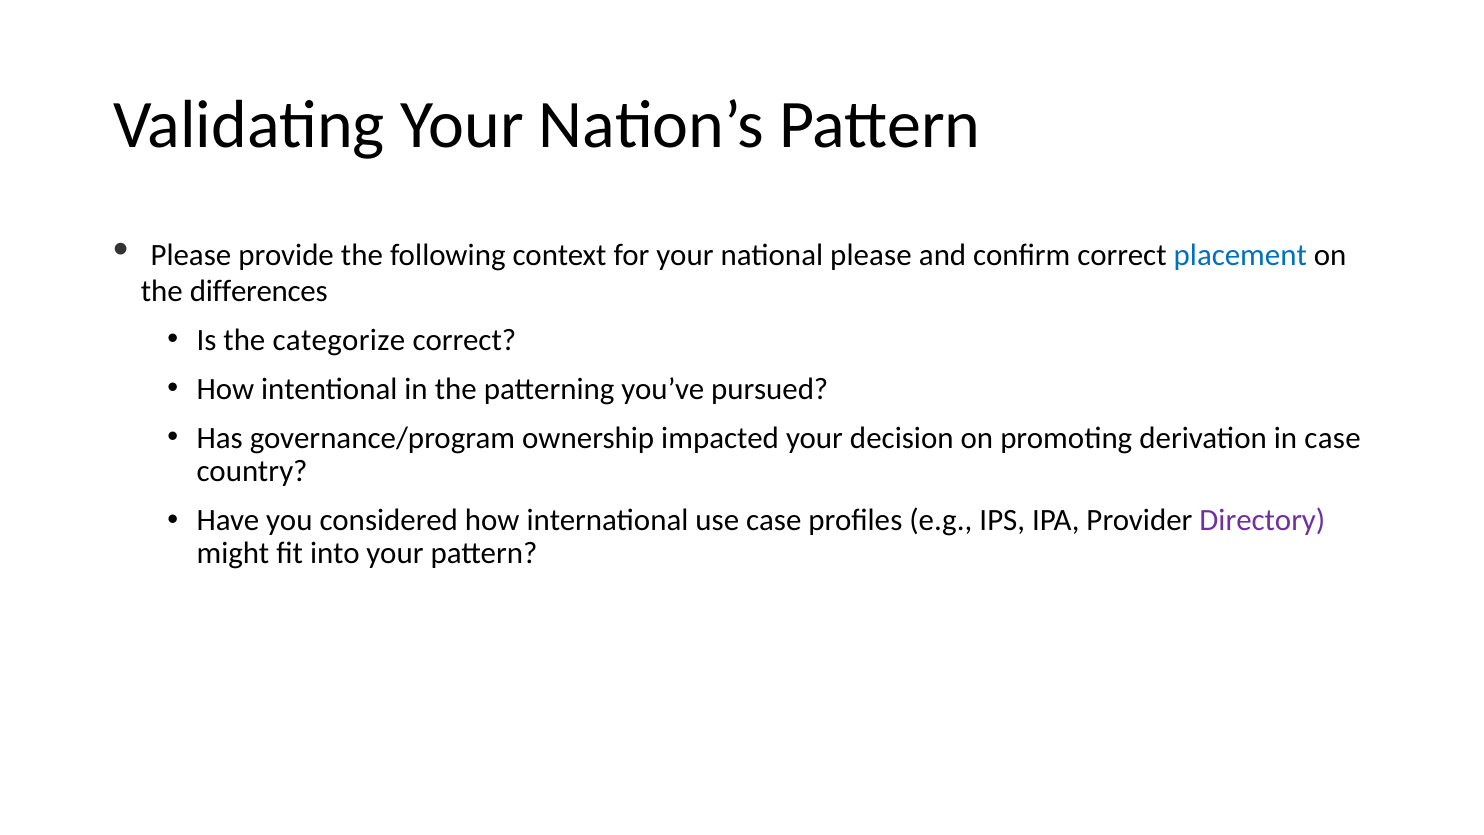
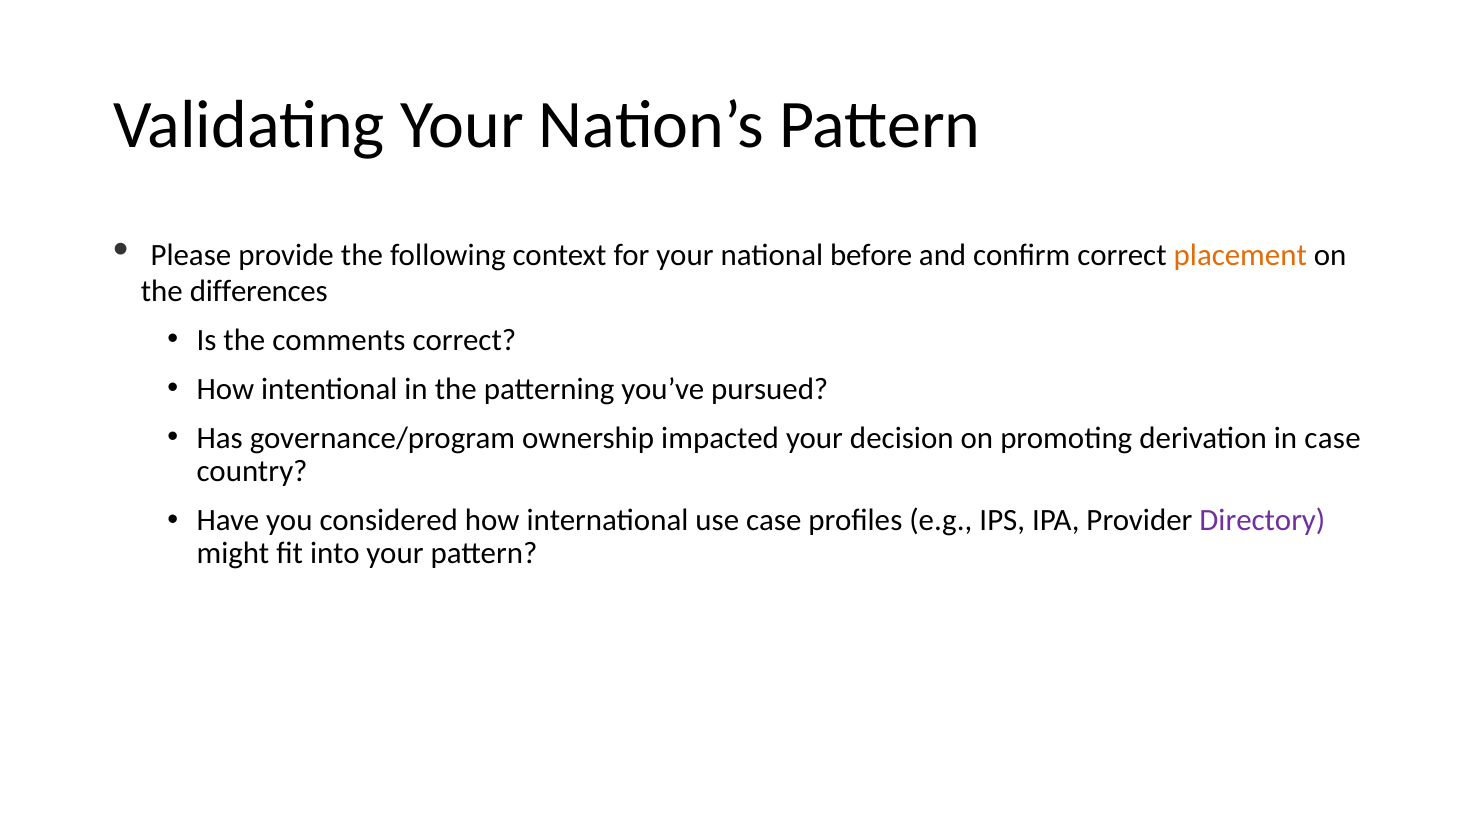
national please: please -> before (871, 255)
placement colour: blue -> orange (1240, 255)
categorize: categorize -> comments (339, 340)
